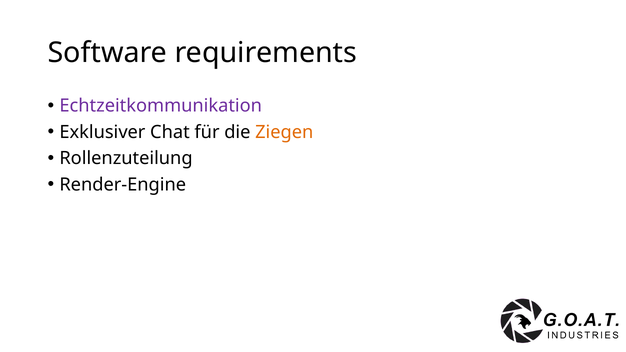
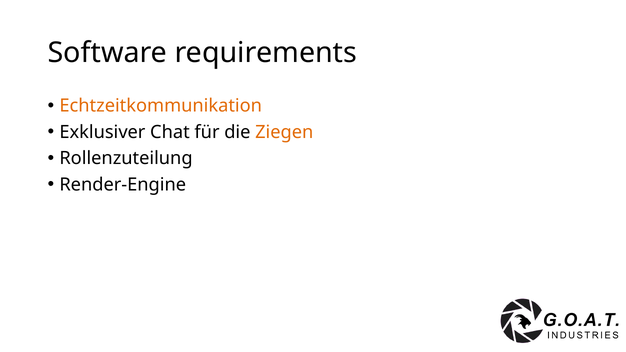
Echtzeitkommunikation colour: purple -> orange (161, 106)
